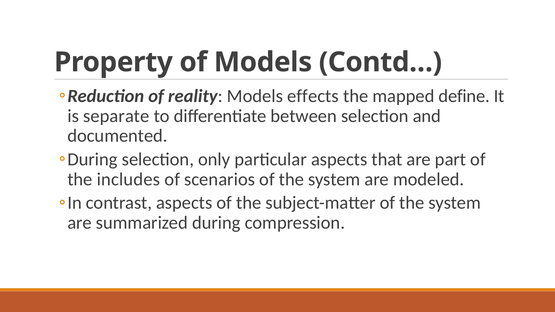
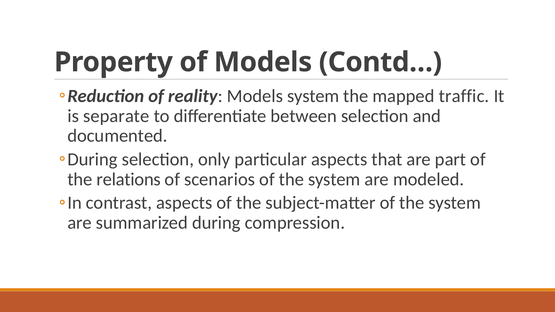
Models effects: effects -> system (313, 96)
define: define -> traffic (464, 96)
includes: includes -> relations (129, 179)
